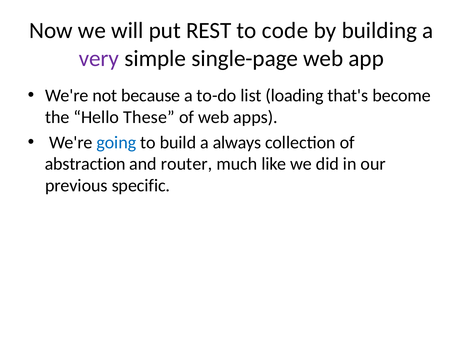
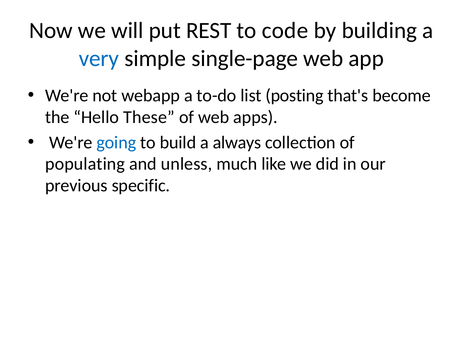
very colour: purple -> blue (99, 58)
because: because -> webapp (151, 95)
loading: loading -> posting (295, 95)
abstraction: abstraction -> populating (85, 164)
router: router -> unless (187, 164)
